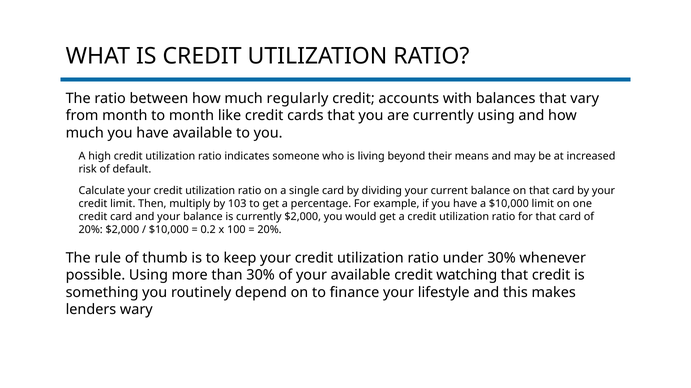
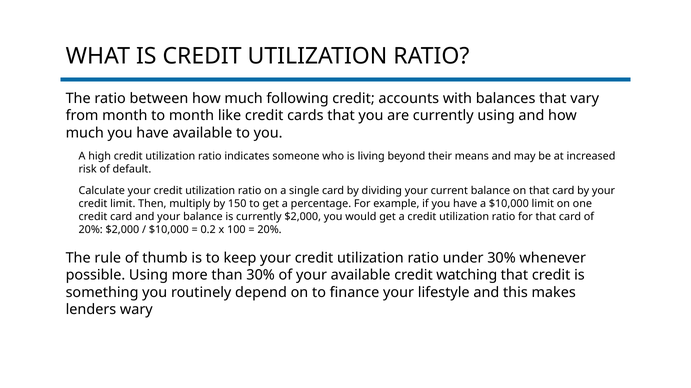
regularly: regularly -> following (298, 99)
103: 103 -> 150 (237, 204)
